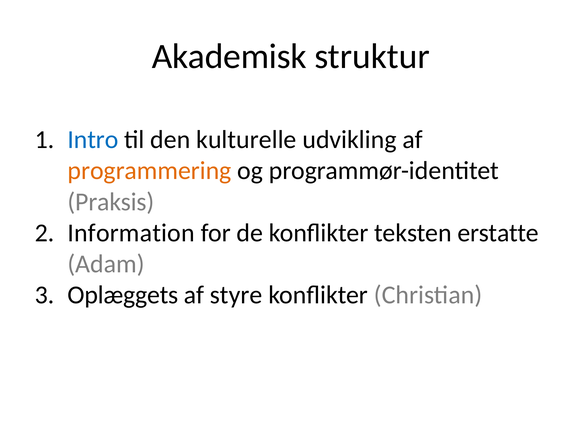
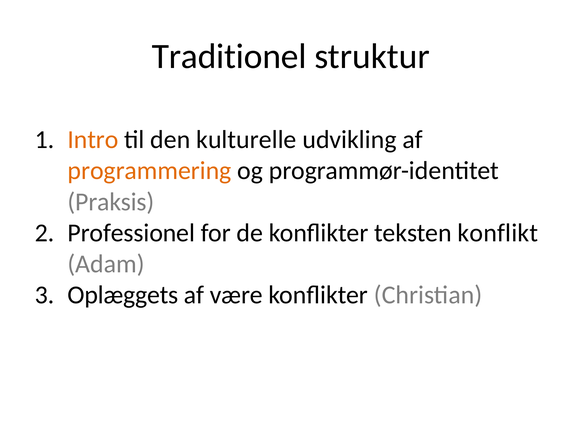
Akademisk: Akademisk -> Traditionel (229, 56)
Intro colour: blue -> orange (93, 139)
Information: Information -> Professionel (131, 233)
erstatte: erstatte -> konflikt (498, 233)
styre: styre -> være (236, 295)
